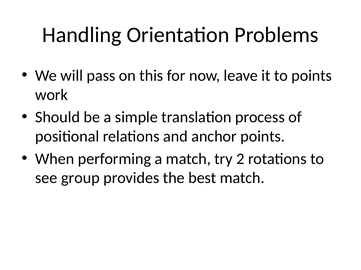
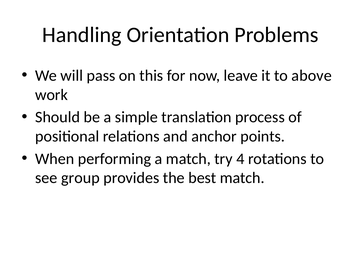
to points: points -> above (312, 76)
2: 2 -> 4 (240, 159)
